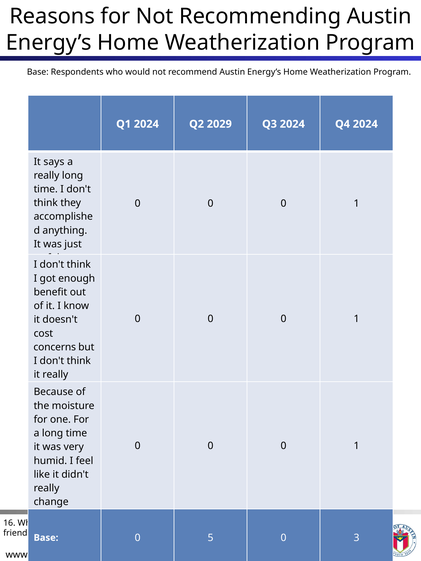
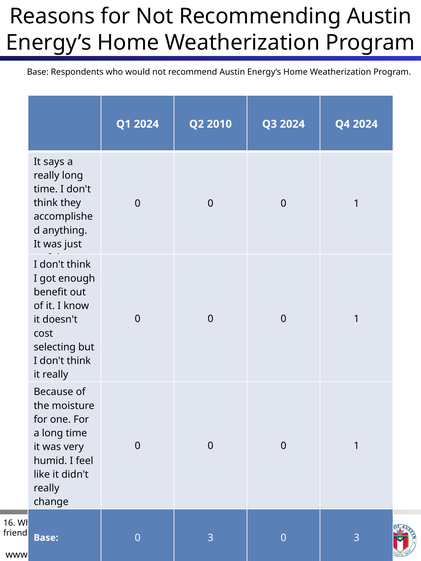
2029: 2029 -> 2010 (219, 124)
concerns: concerns -> selecting (55, 347)
Base 0 5: 5 -> 3 (211, 538)
